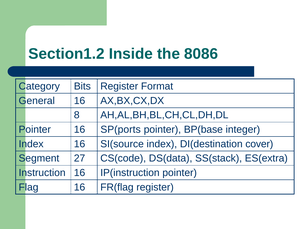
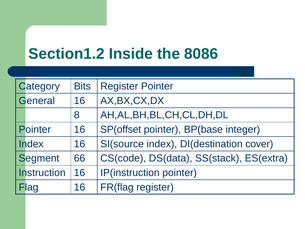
Register Format: Format -> Pointer (157, 86)
SP(ports: SP(ports -> SP(offset (121, 129)
27: 27 -> 66 (80, 158)
